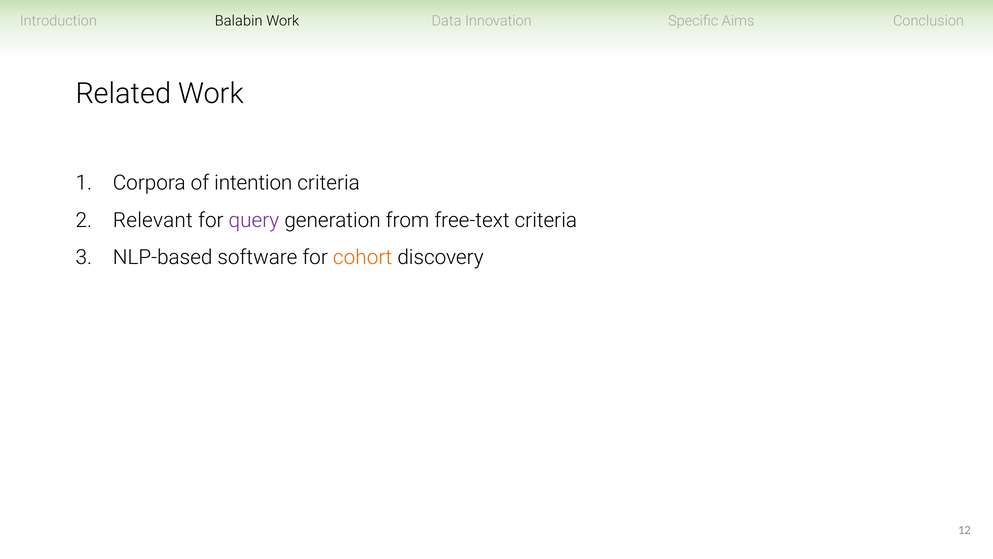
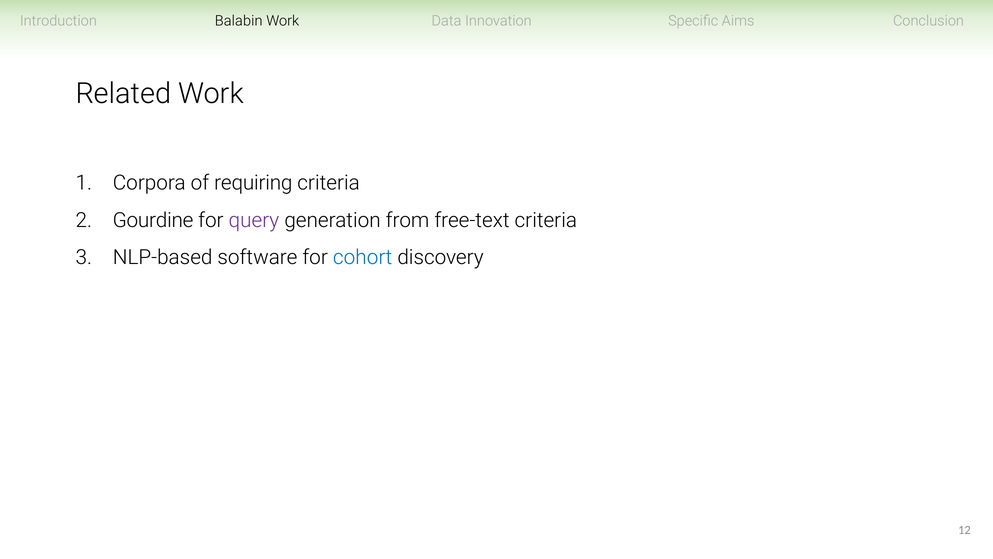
intention: intention -> requiring (253, 183)
Relevant: Relevant -> Gourdine (153, 220)
cohort colour: orange -> blue (363, 257)
